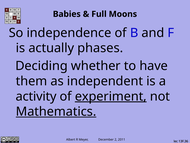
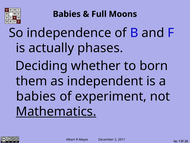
have: have -> born (154, 66)
activity: activity -> babies (36, 96)
experiment underline: present -> none (111, 96)
